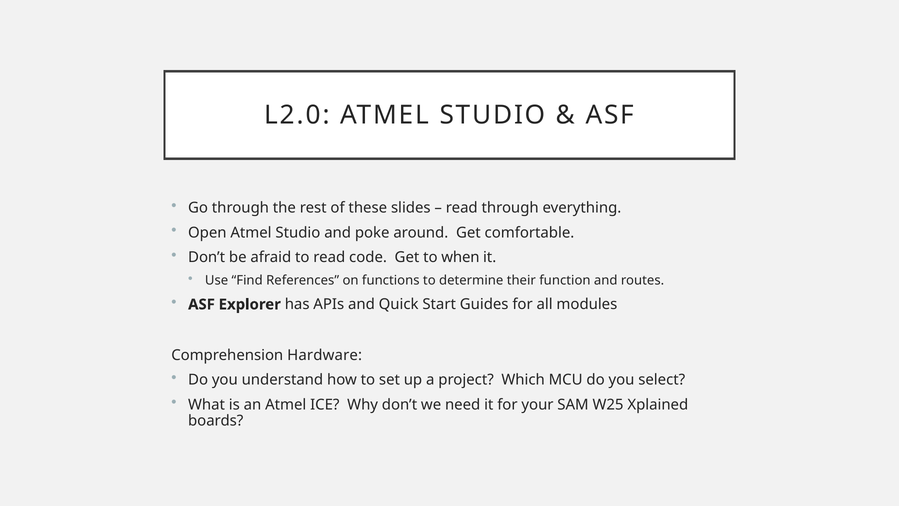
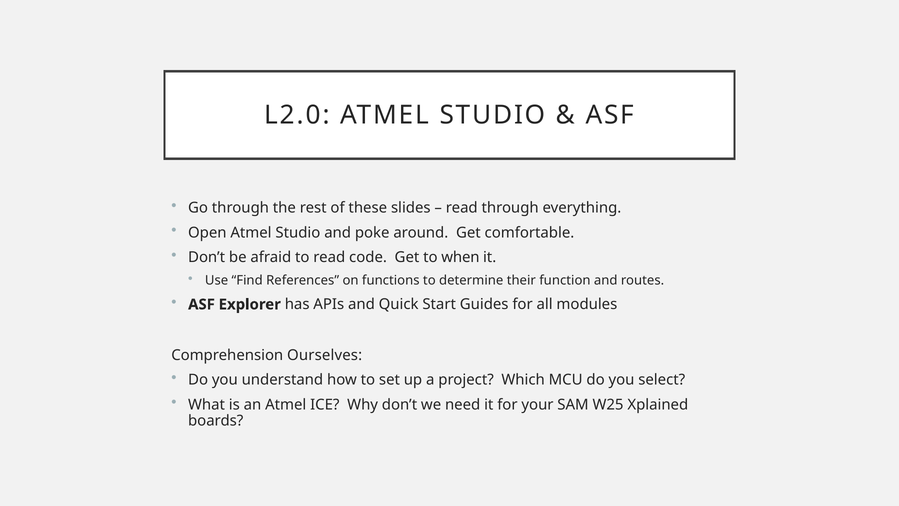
Hardware: Hardware -> Ourselves (325, 355)
